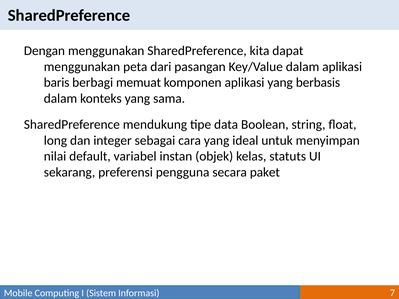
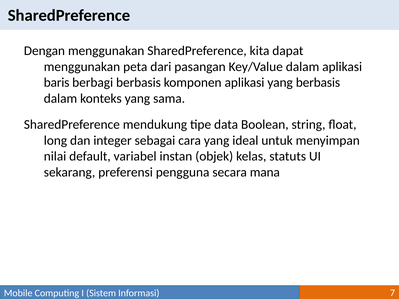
berbagi memuat: memuat -> berbasis (138, 83)
paket: paket -> mana (265, 172)
